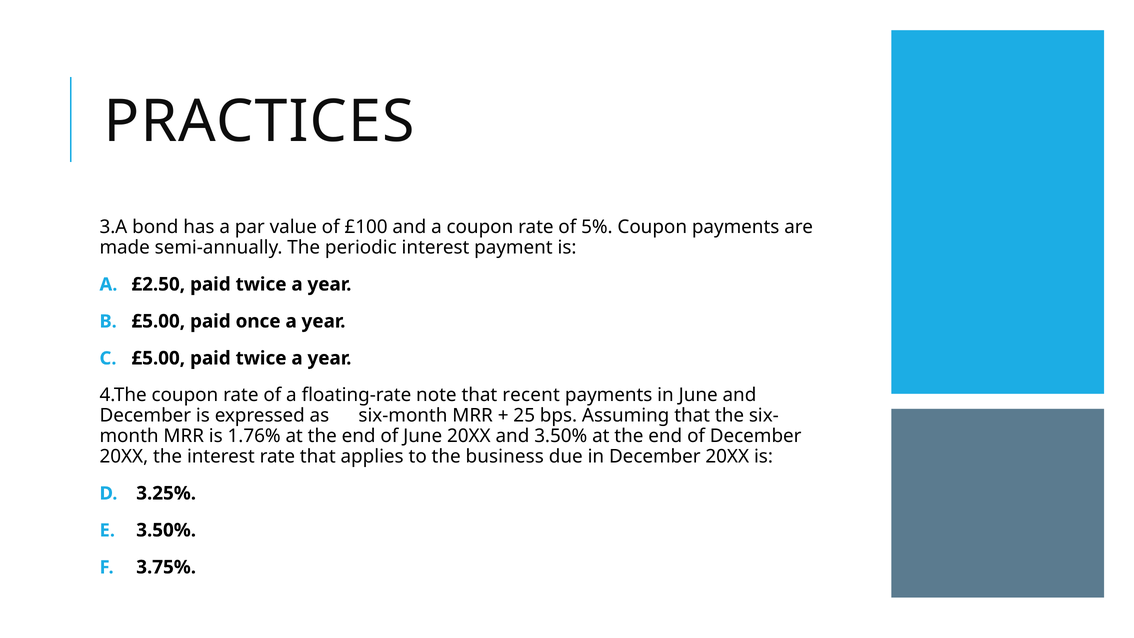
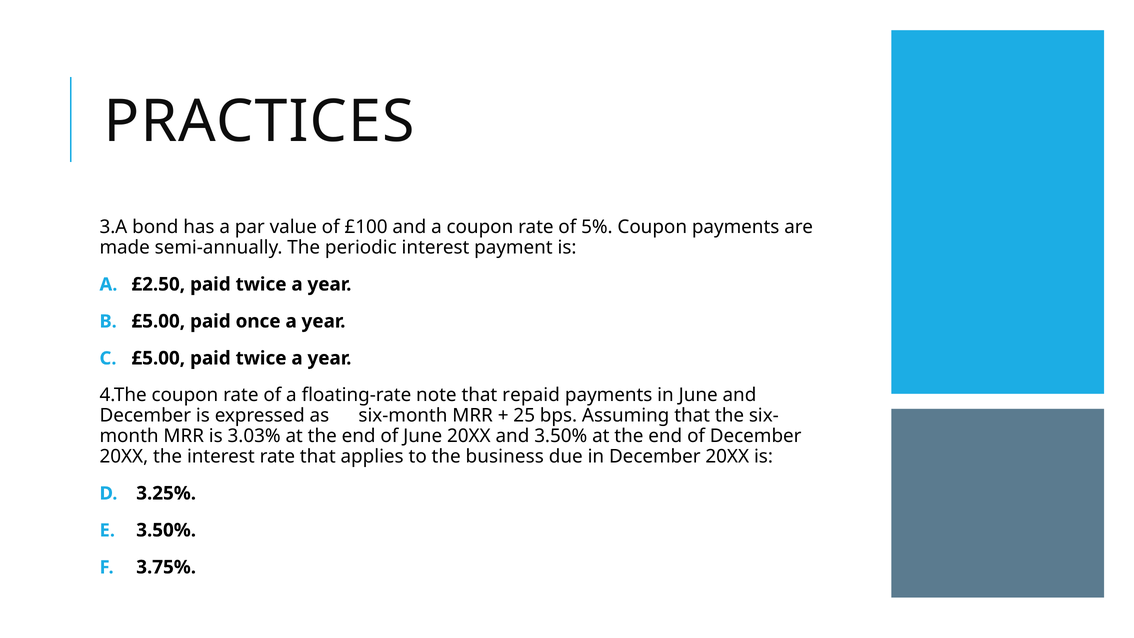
recent: recent -> repaid (531, 395)
1.76%: 1.76% -> 3.03% (254, 436)
